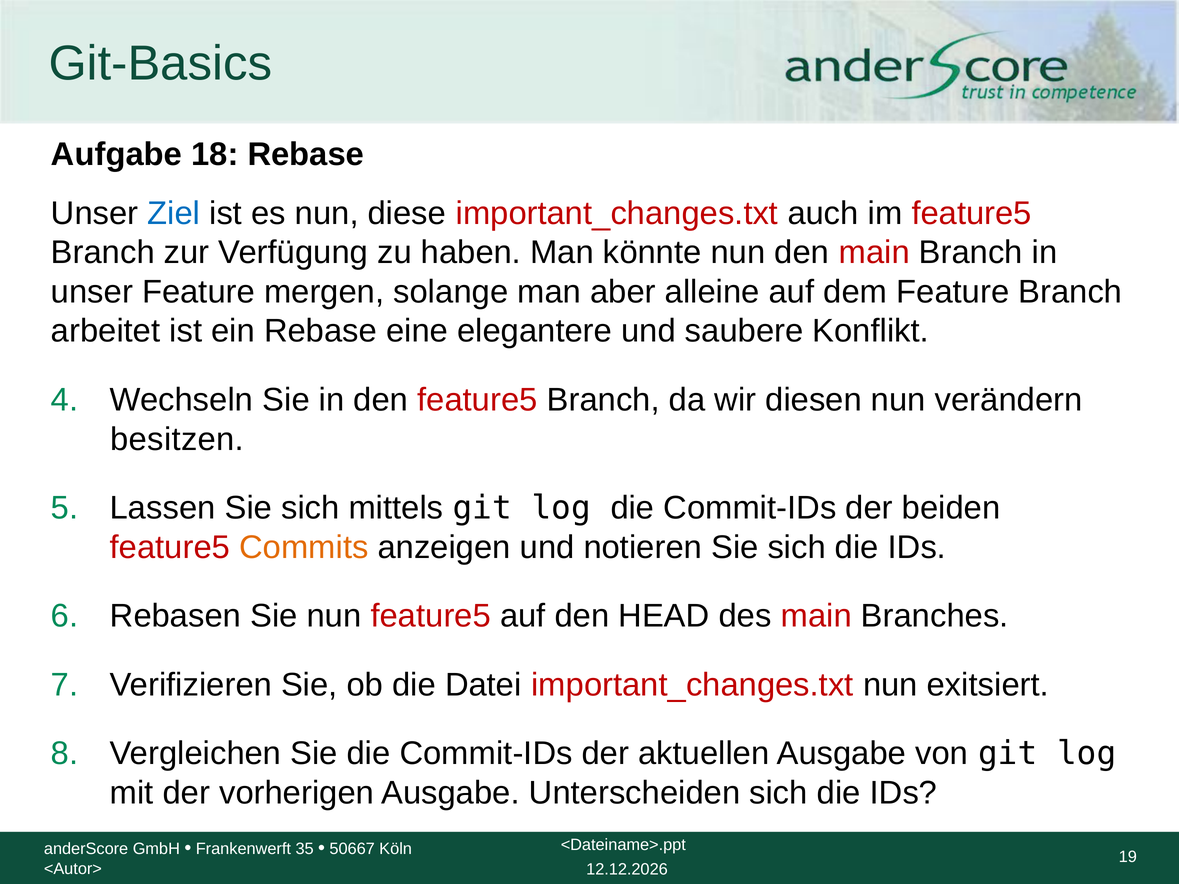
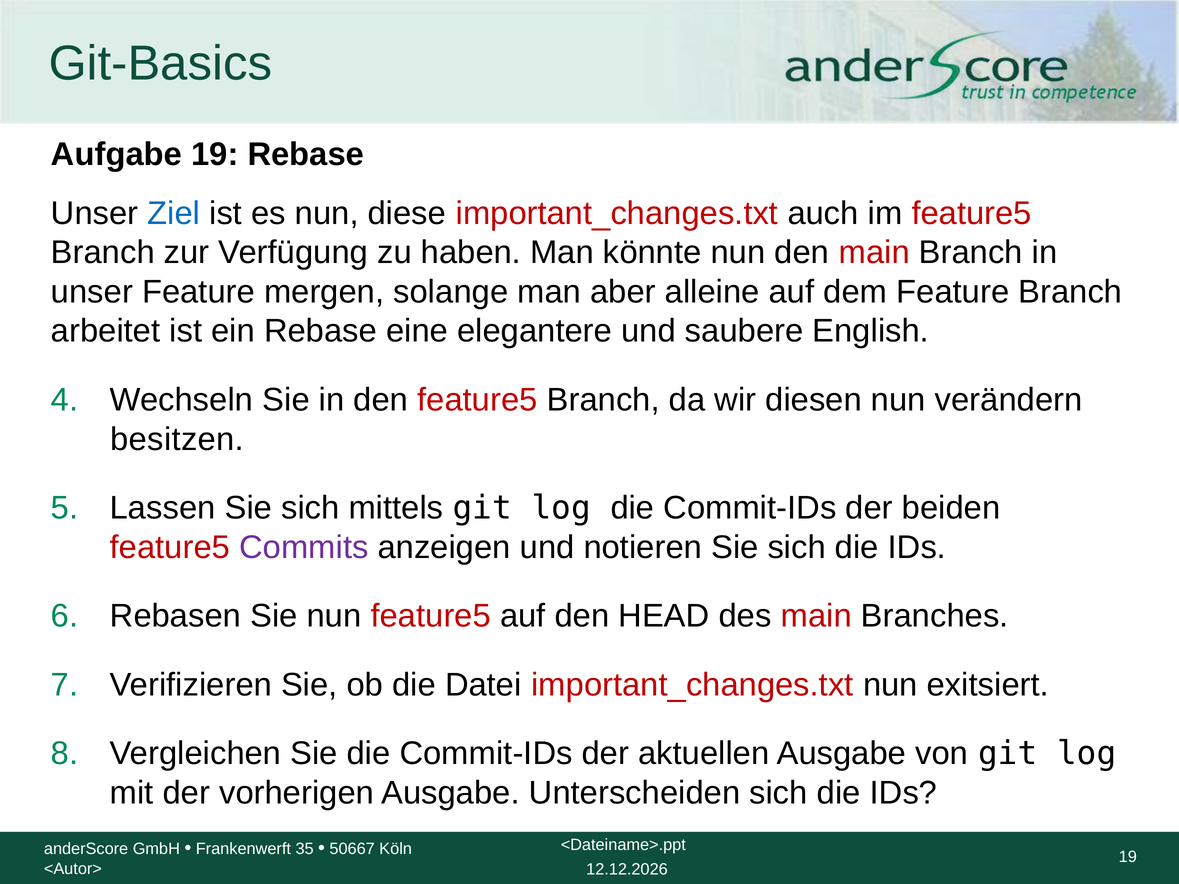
Aufgabe 18: 18 -> 19 (215, 154)
Konflikt: Konflikt -> English (871, 331)
Commits colour: orange -> purple (304, 547)
